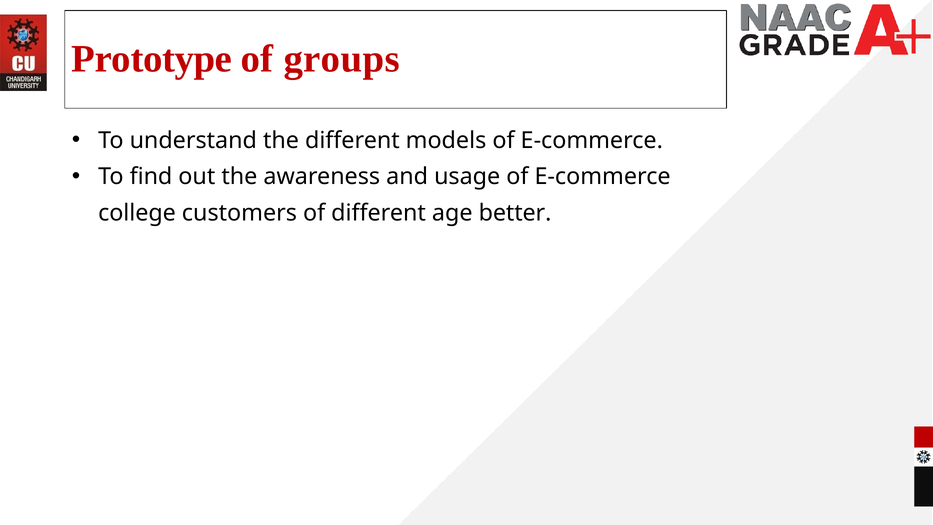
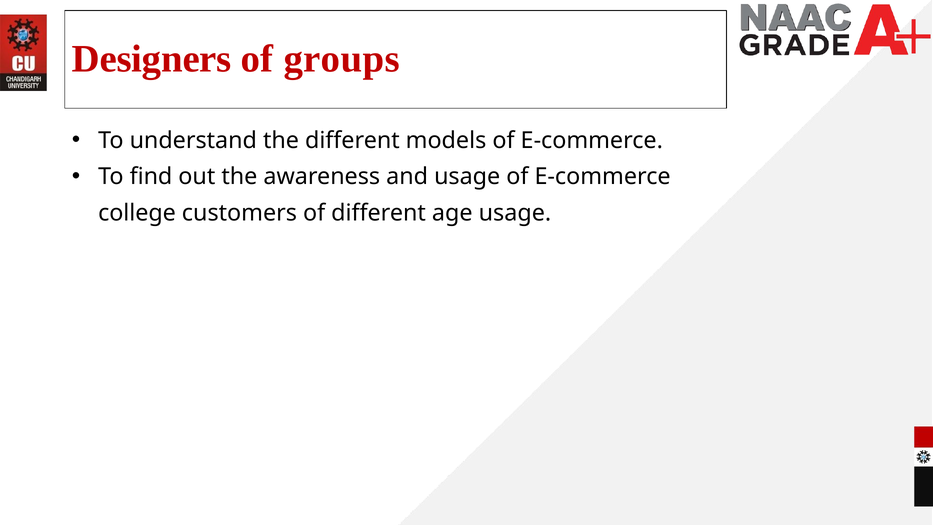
Prototype: Prototype -> Designers (152, 59)
age better: better -> usage (515, 213)
